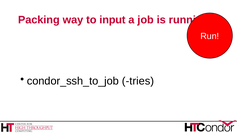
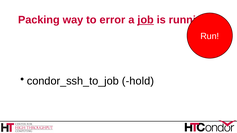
input: input -> error (112, 20)
job underline: none -> present (146, 20)
tries: tries -> hold (138, 81)
